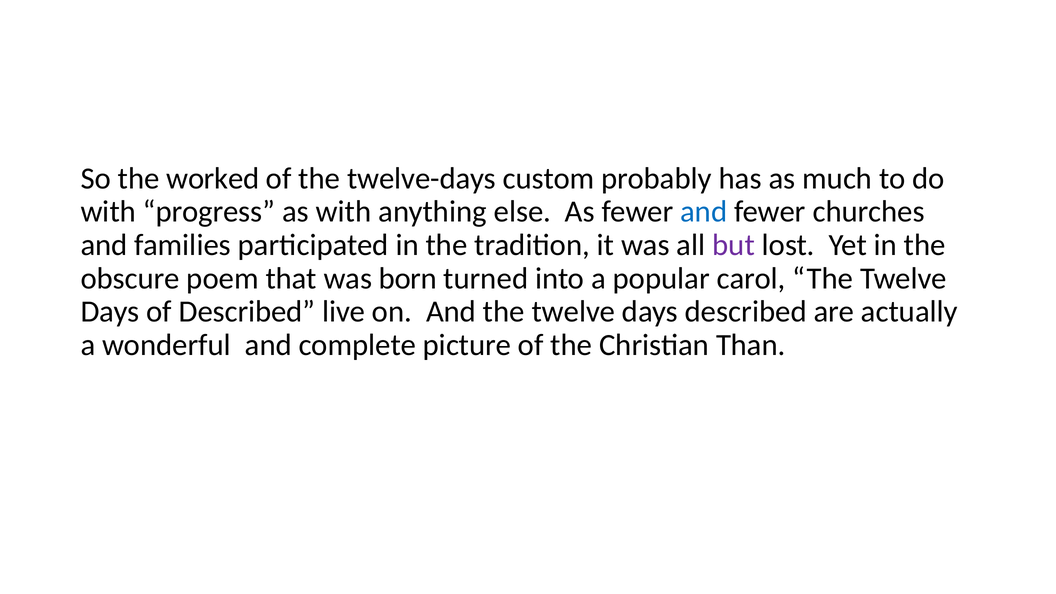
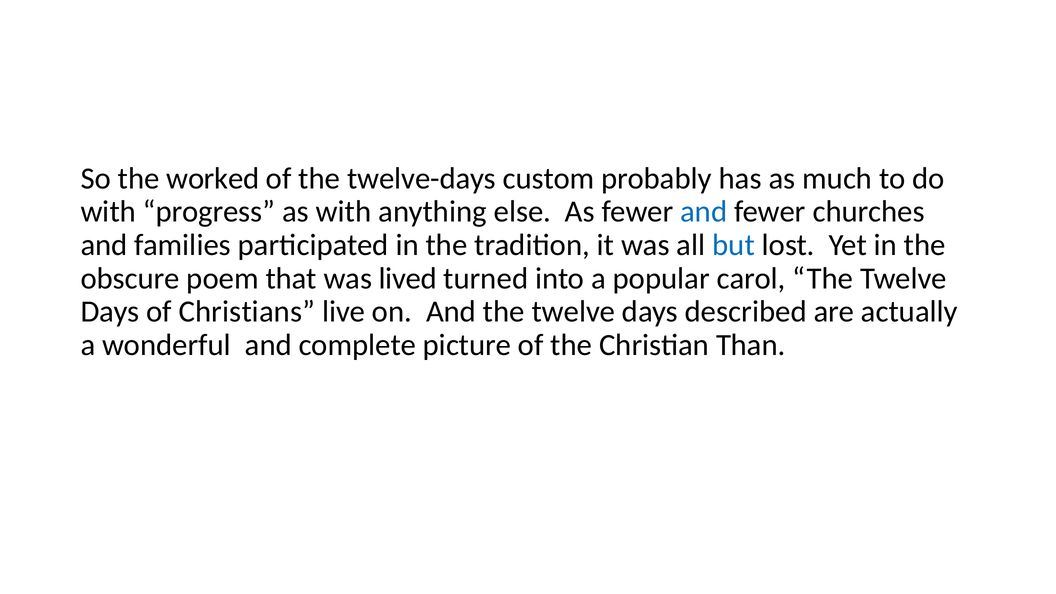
but colour: purple -> blue (734, 245)
born: born -> lived (408, 278)
of Described: Described -> Christians (247, 312)
